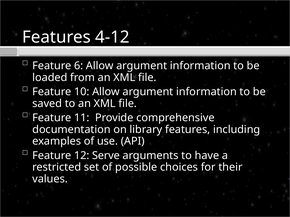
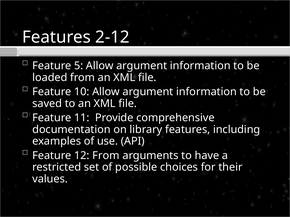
4-12: 4-12 -> 2-12 (112, 37)
6: 6 -> 5 (79, 66)
12 Serve: Serve -> From (106, 156)
